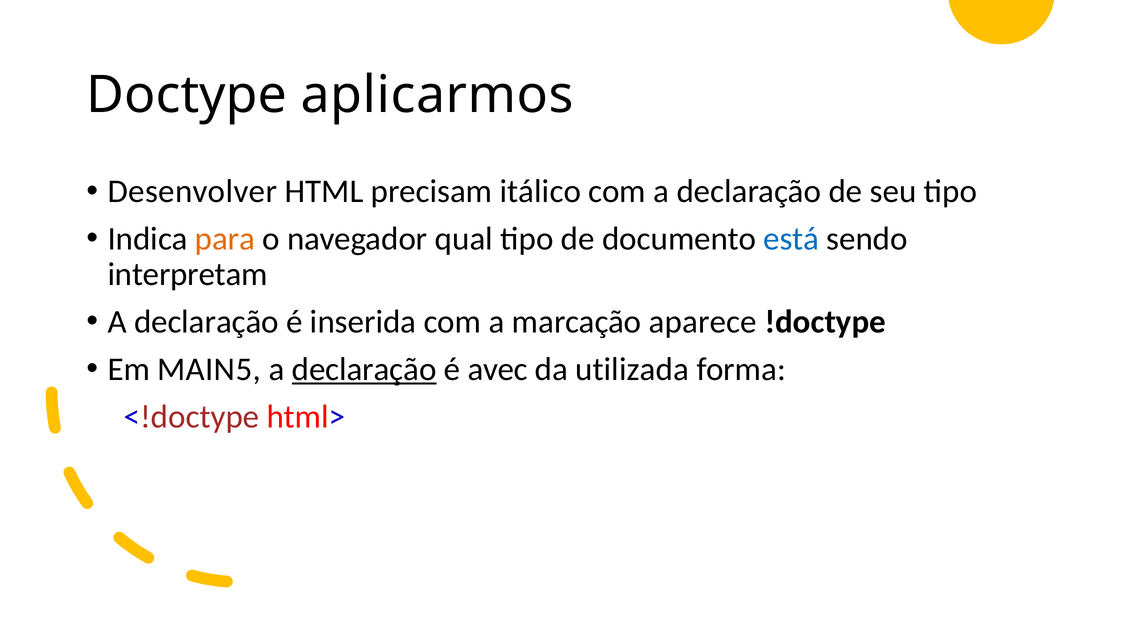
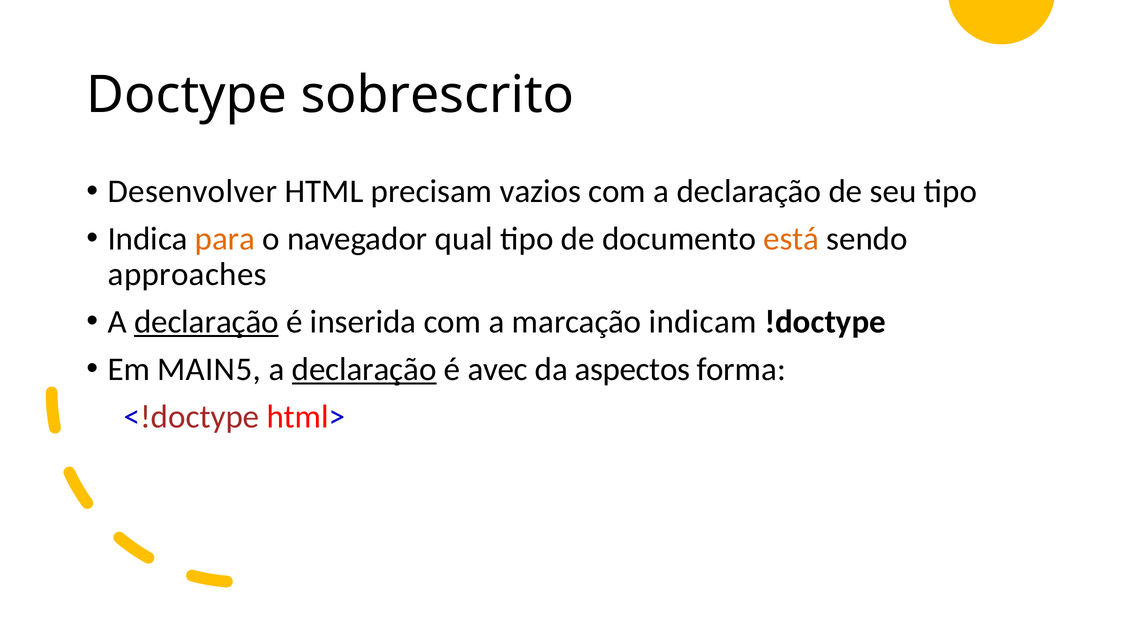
aplicarmos: aplicarmos -> sobrescrito (437, 95)
itálico: itálico -> vazios (540, 191)
está colour: blue -> orange (791, 239)
interpretam: interpretam -> approaches (187, 275)
declaração underline: none -> present (206, 322)
aparece: aparece -> indicam (703, 322)
utilizada: utilizada -> aspectos (632, 369)
